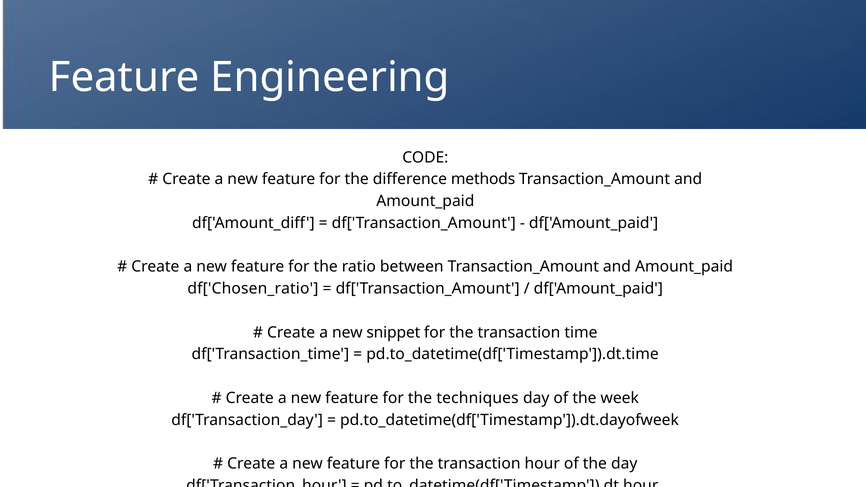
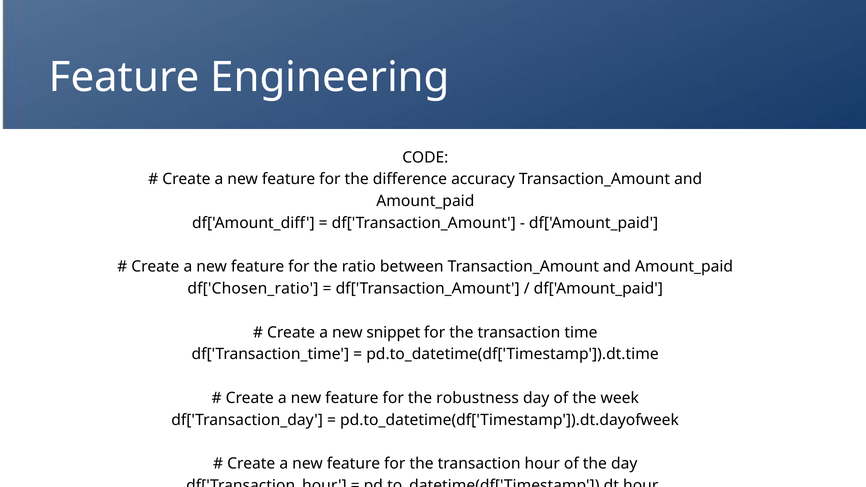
methods: methods -> accuracy (483, 179)
techniques: techniques -> robustness (478, 398)
